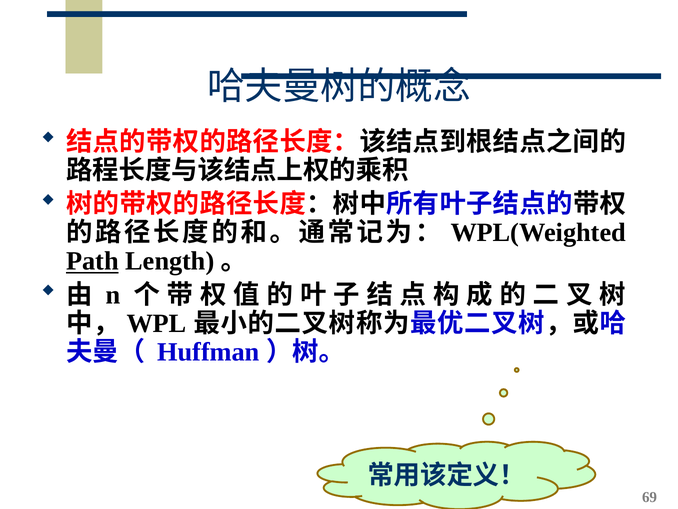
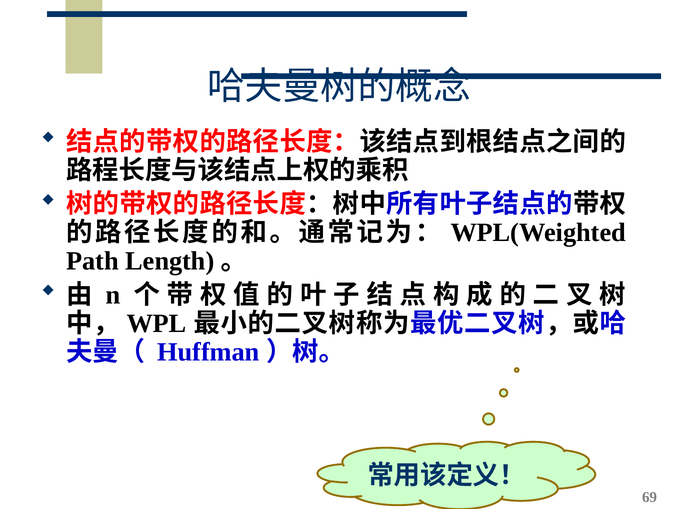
Path underline: present -> none (92, 261)
